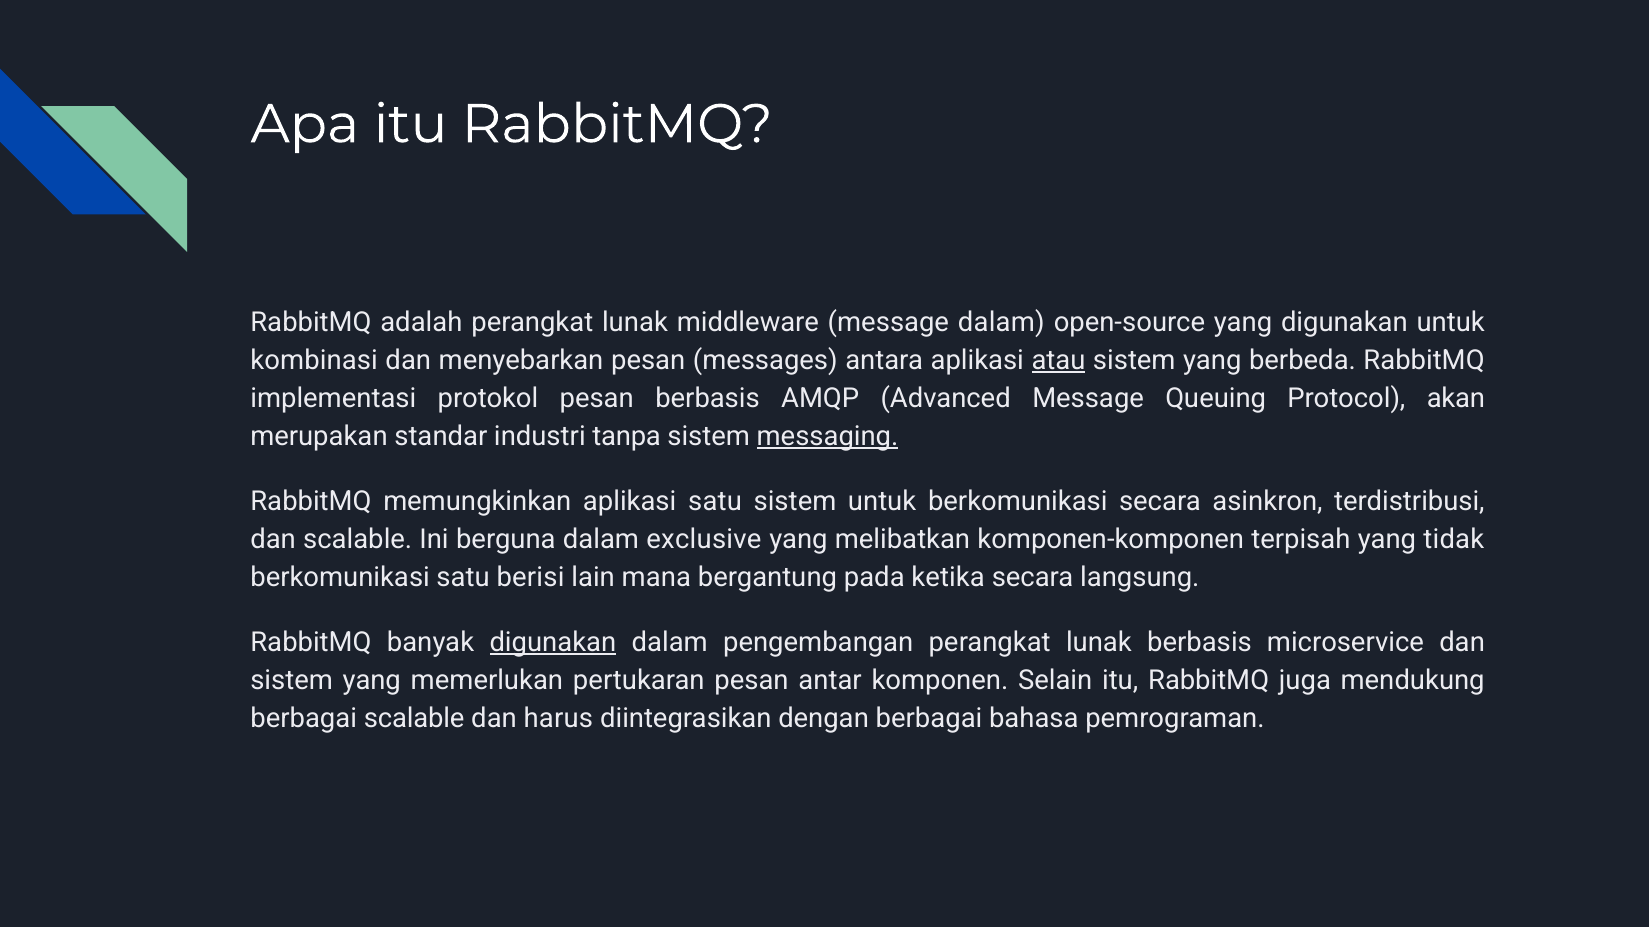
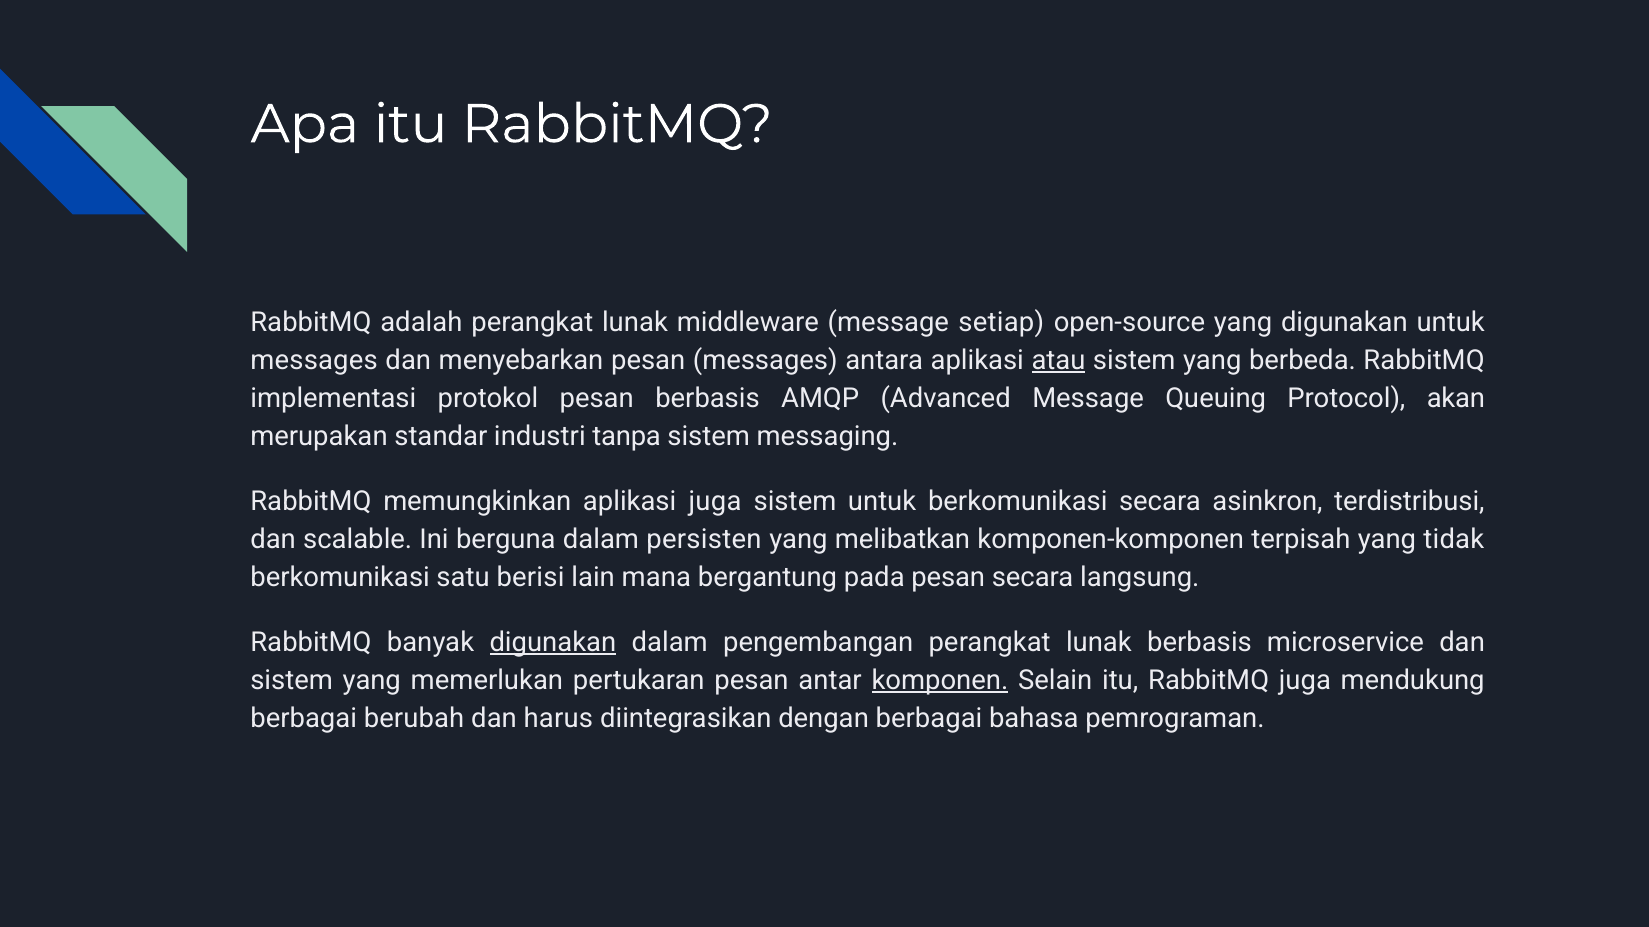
message dalam: dalam -> setiap (1001, 322)
kombinasi: kombinasi -> messages (314, 360)
messaging underline: present -> none (828, 436)
aplikasi satu: satu -> juga (715, 502)
exclusive: exclusive -> persisten (704, 540)
pada ketika: ketika -> pesan (948, 577)
komponen underline: none -> present (940, 681)
berbagai scalable: scalable -> berubah (414, 719)
